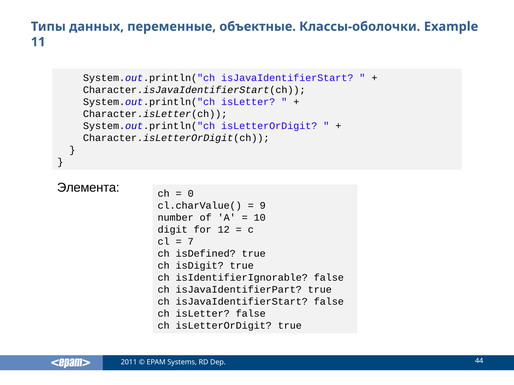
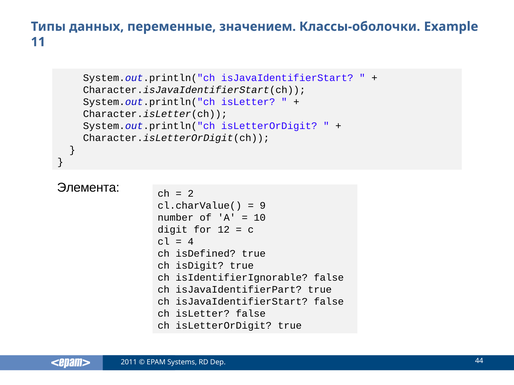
объектные: объектные -> значением (258, 27)
0: 0 -> 2 (191, 194)
7: 7 -> 4 (191, 242)
